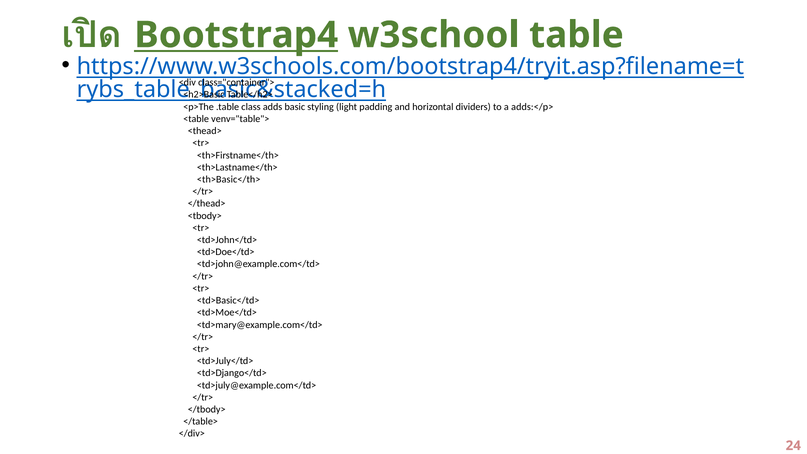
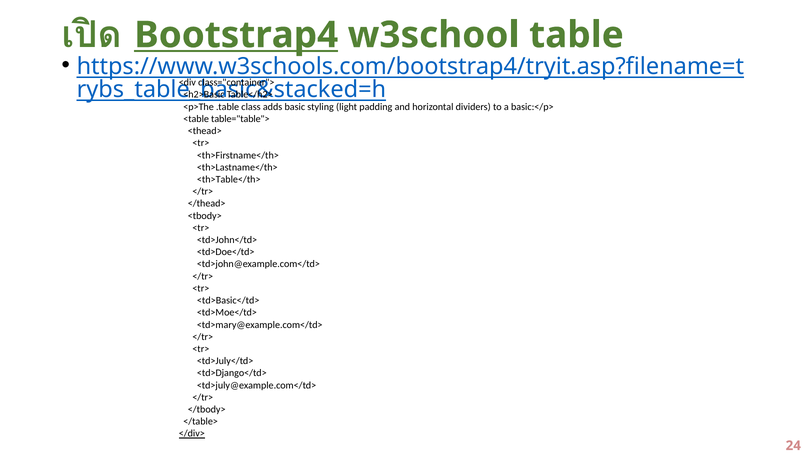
adds:</p>: adds:</p> -> basic:</p> (532, 107)
venv="table">: venv="table"> -> table="table"> (240, 119)
<th>Basic</th>: <th>Basic</th> -> <th>Table</th> (229, 179)
</div> underline: none -> present (192, 434)
